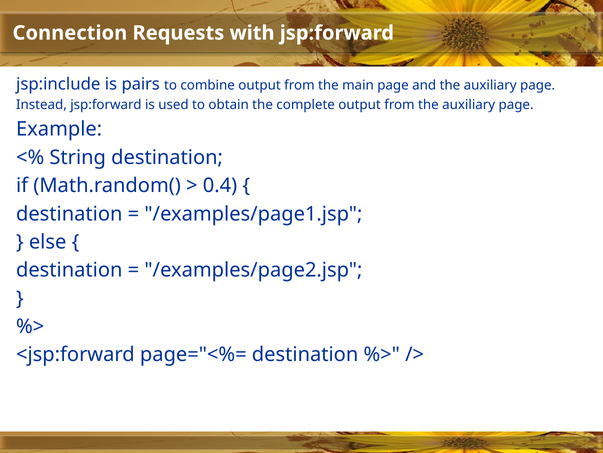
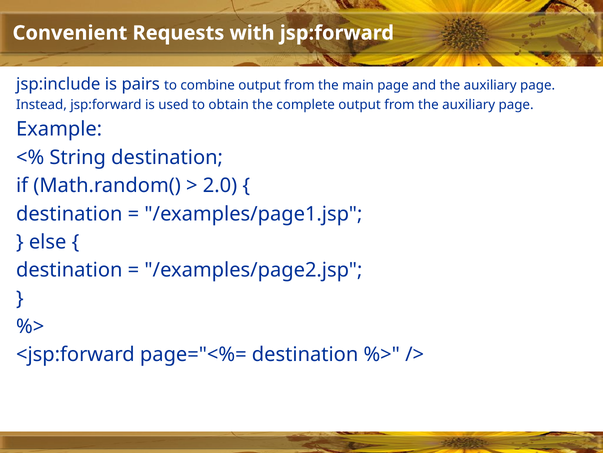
Connection: Connection -> Convenient (70, 33)
0.4: 0.4 -> 2.0 (220, 185)
